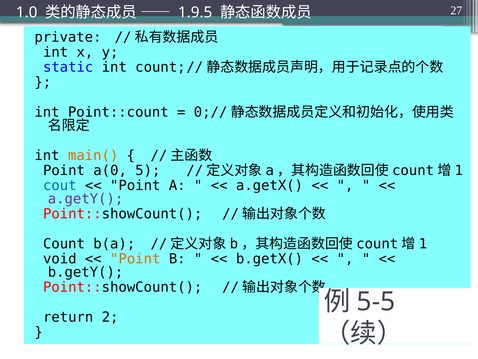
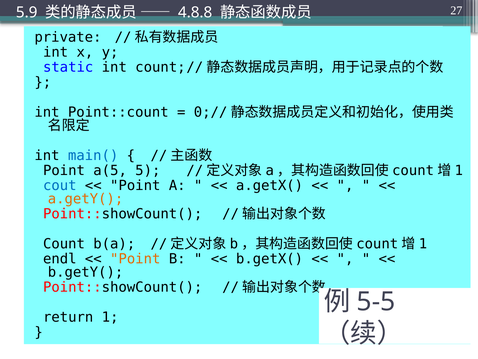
1.0: 1.0 -> 5.9 (27, 13)
1.9.5: 1.9.5 -> 4.8.8 (195, 13)
main( colour: orange -> blue (93, 155)
a(0: a(0 -> a(5 (110, 170)
a.getY( colour: purple -> orange (86, 199)
void: void -> endl (60, 259)
2: 2 -> 1 (110, 317)
